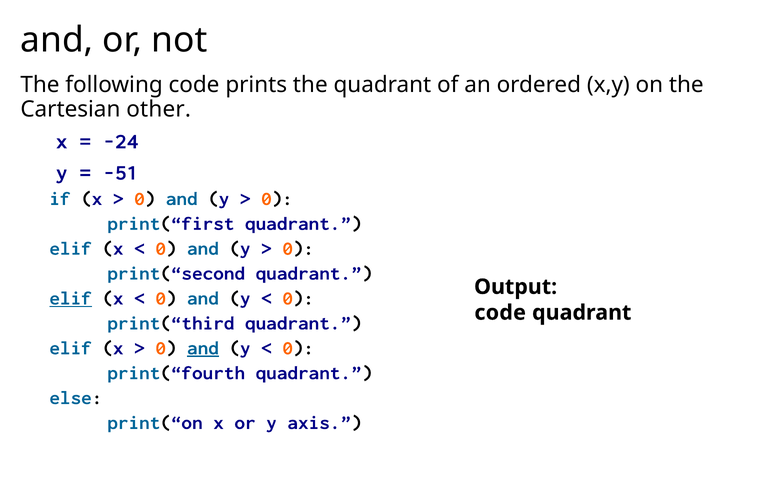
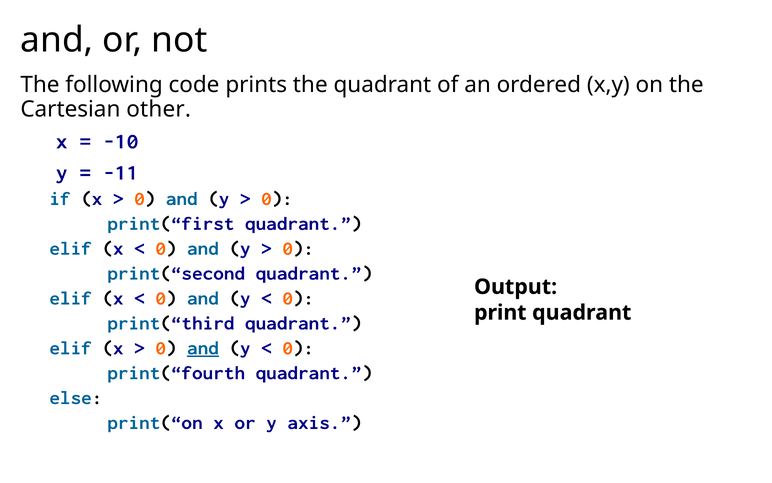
-24: -24 -> -10 (121, 141)
-51: -51 -> -11 (121, 172)
elif underline: present -> none (71, 298)
code: code -> print (500, 312)
